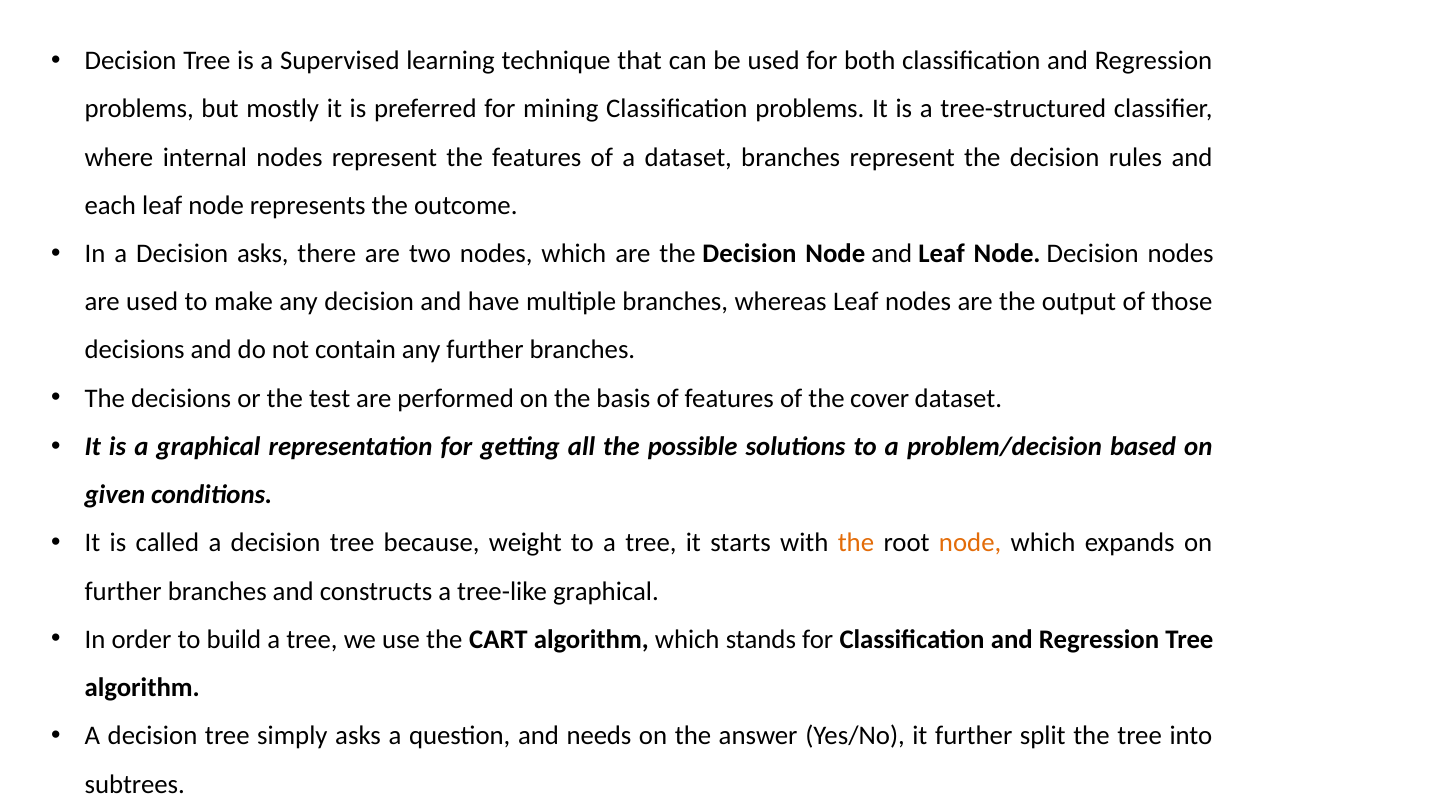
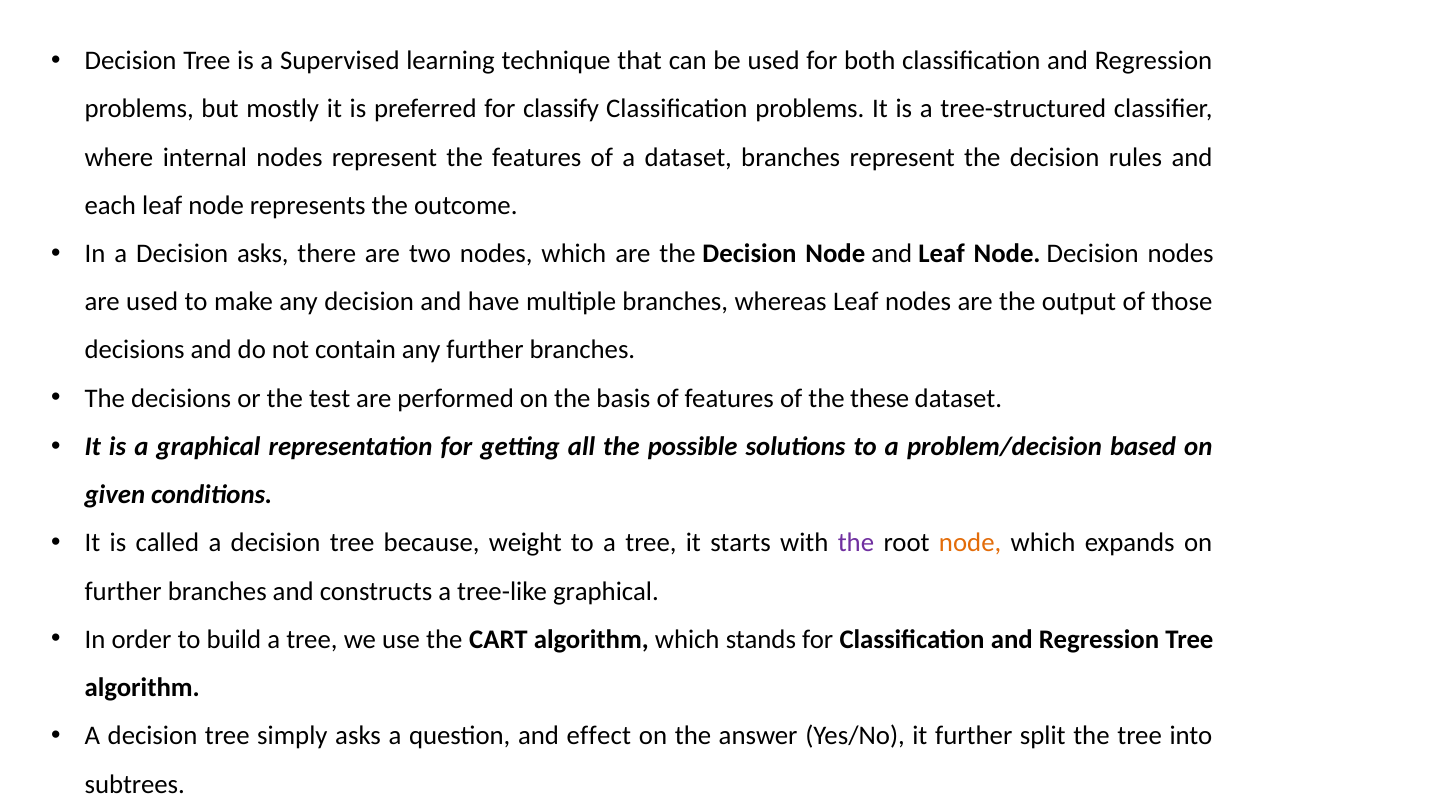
mining: mining -> classify (561, 109)
cover: cover -> these (880, 398)
the colour: orange -> purple (856, 543)
needs: needs -> effect (599, 736)
